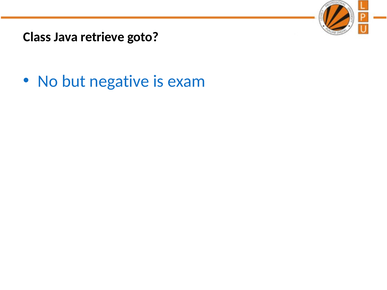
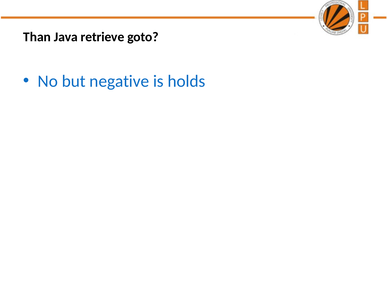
Class: Class -> Than (37, 37)
exam: exam -> holds (186, 81)
